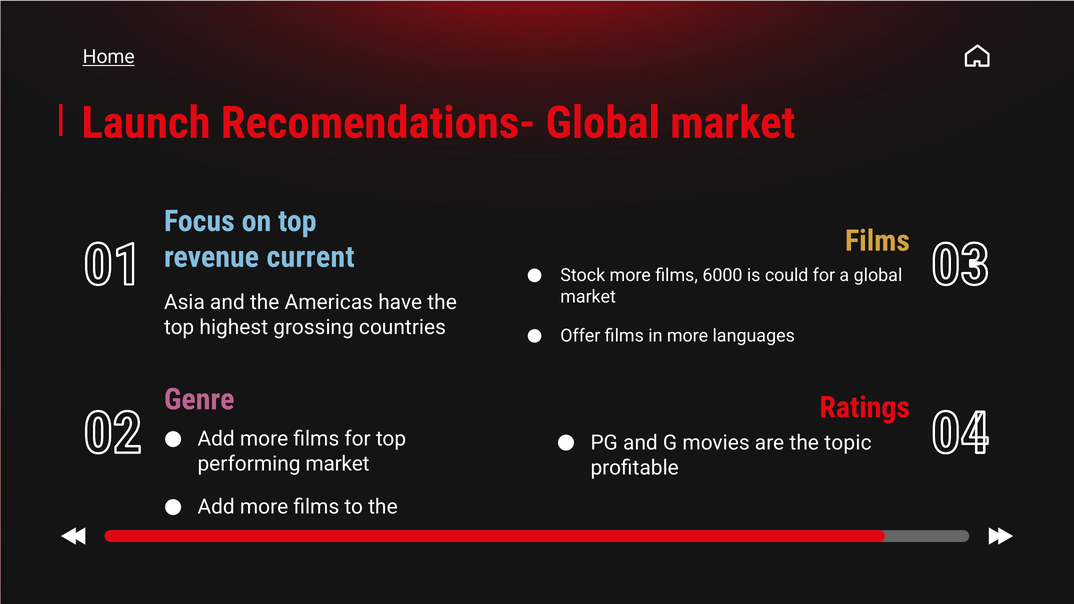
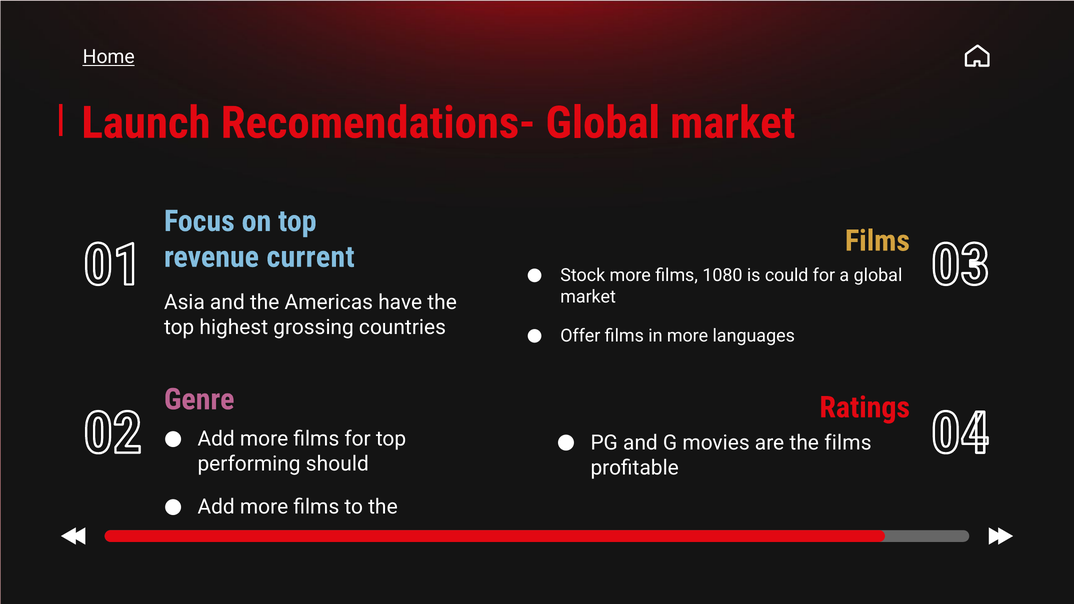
6000: 6000 -> 1080 (722, 275)
the topic: topic -> films (848, 443)
performing market: market -> should (337, 464)
